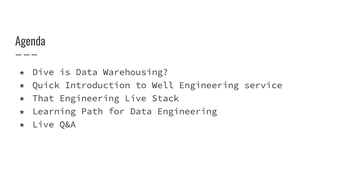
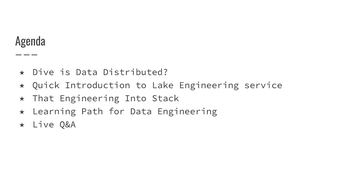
Warehousing: Warehousing -> Distributed (136, 72)
Well: Well -> Lake (163, 85)
Engineering Live: Live -> Into (136, 98)
